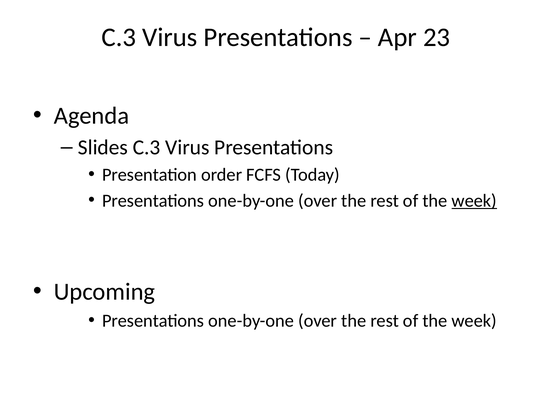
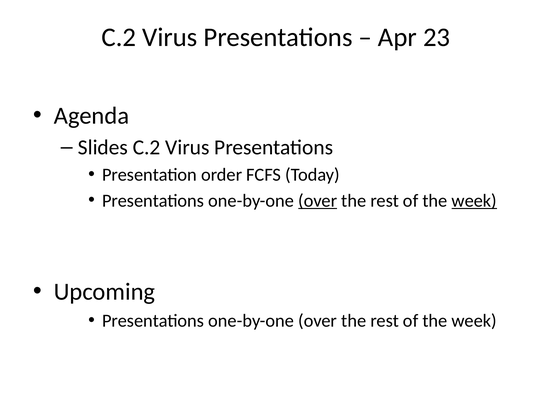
C.3: C.3 -> C.2 (119, 37)
Slides C.3: C.3 -> C.2 (147, 147)
over underline: none -> present (318, 201)
